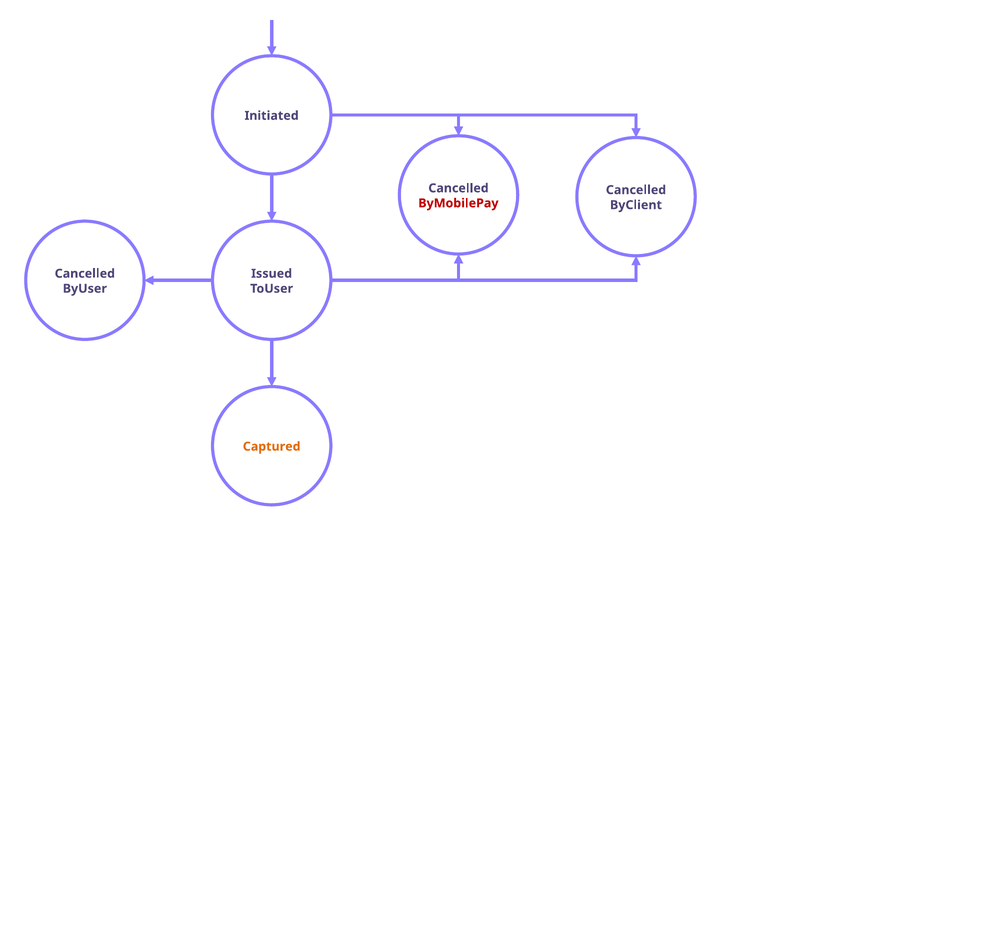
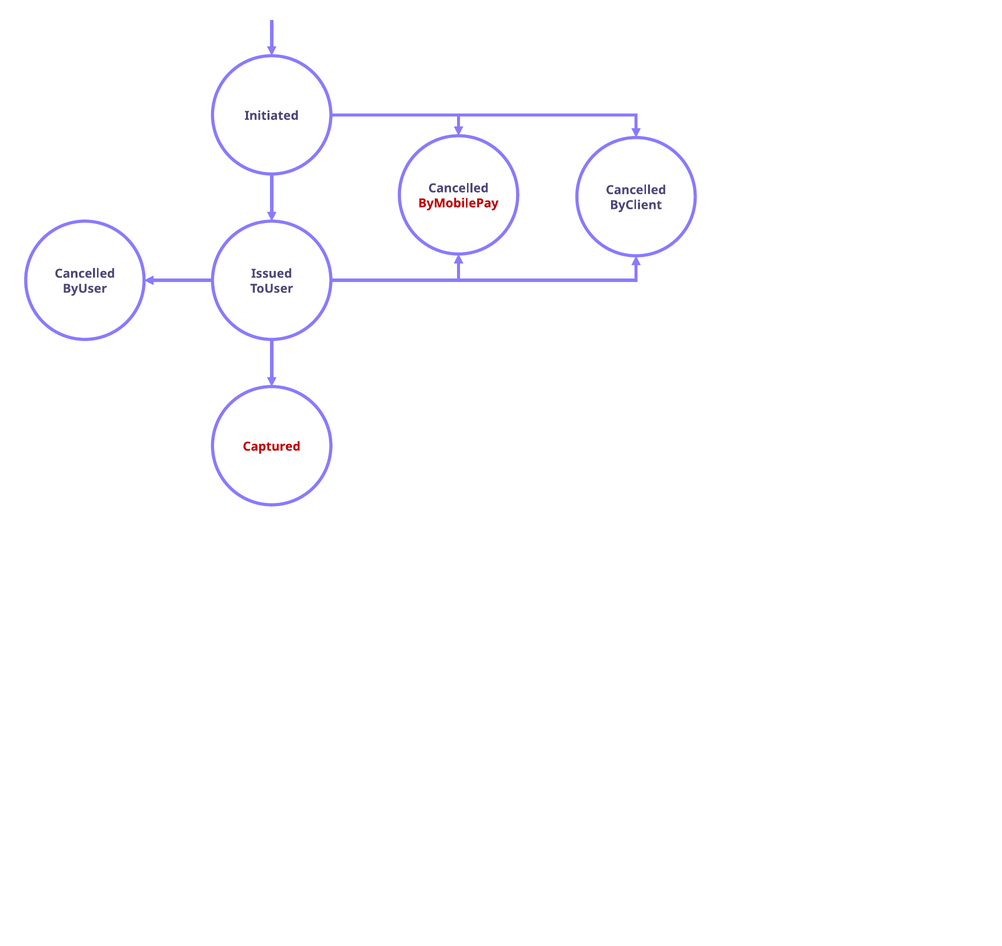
Captured colour: orange -> red (272, 447)
